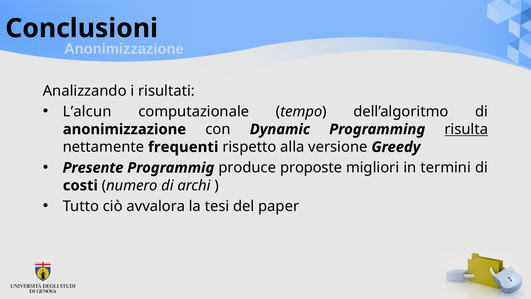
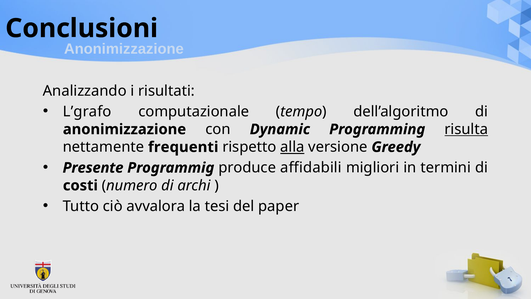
L’alcun: L’alcun -> L’grafo (87, 111)
alla underline: none -> present (292, 147)
proposte: proposte -> affidabili (311, 168)
